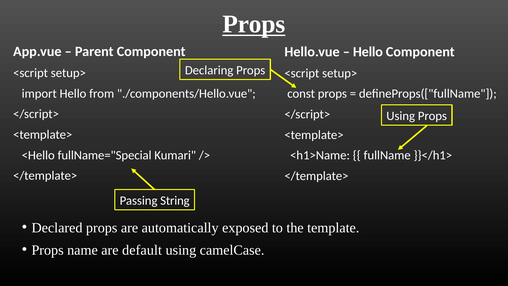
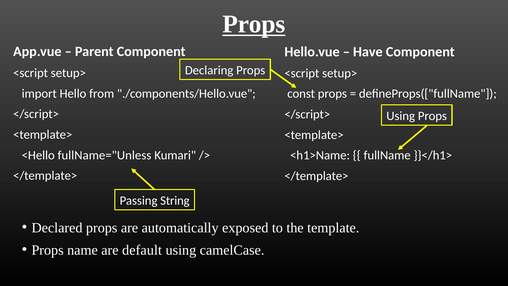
Hello: Hello -> Have (368, 52)
fullName="Special: fullName="Special -> fullName="Unless (104, 155)
